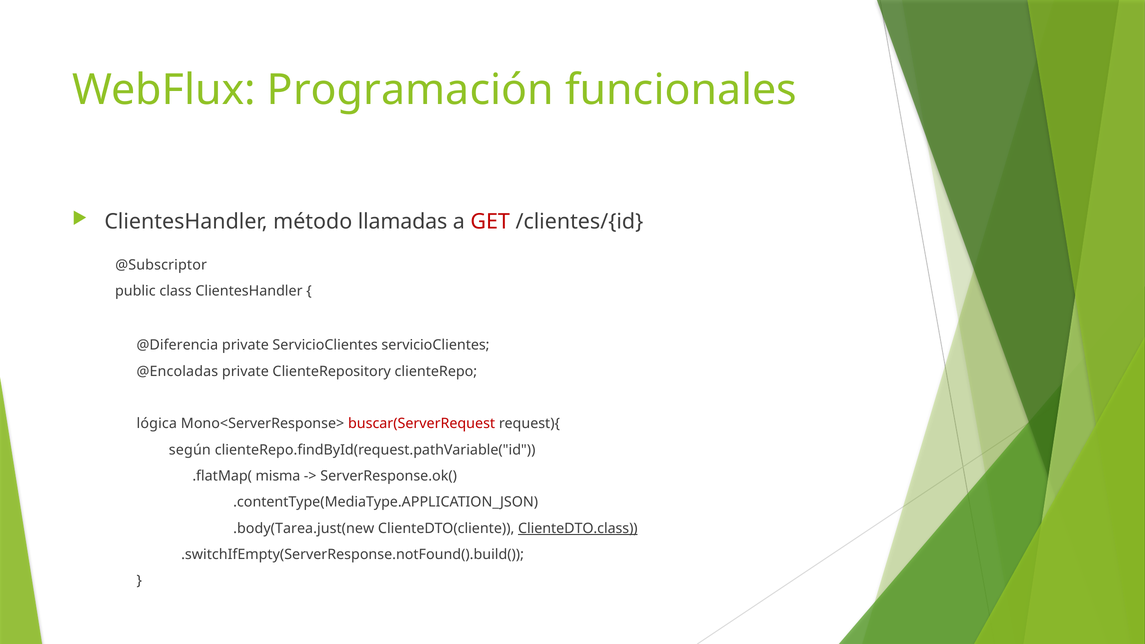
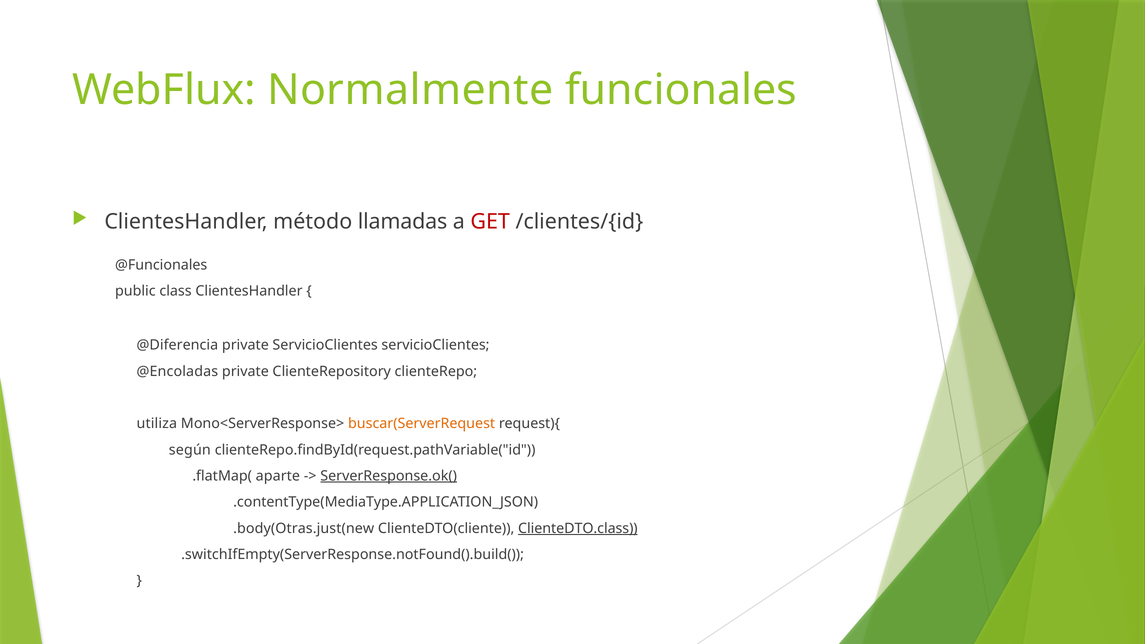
Programación: Programación -> Normalmente (410, 90)
@Subscriptor: @Subscriptor -> @Funcionales (161, 265)
lógica: lógica -> utiliza (157, 424)
buscar(ServerRequest colour: red -> orange (422, 424)
misma: misma -> aparte (278, 476)
ServerResponse.ok( underline: none -> present (389, 476)
.body(Tarea.just(new: .body(Tarea.just(new -> .body(Otras.just(new (304, 528)
